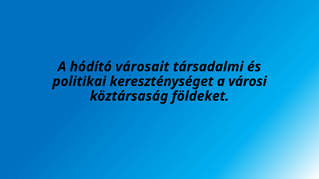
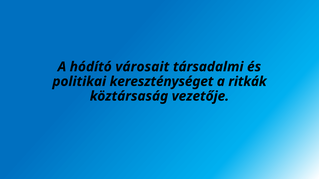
városi: városi -> ritkák (247, 82)
földeket: földeket -> vezetője (200, 96)
